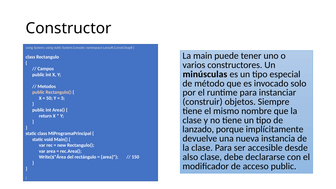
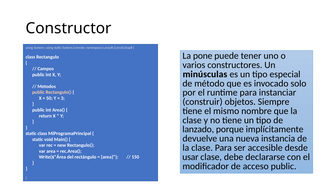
main: main -> pone (203, 56)
also: also -> usar (190, 157)
